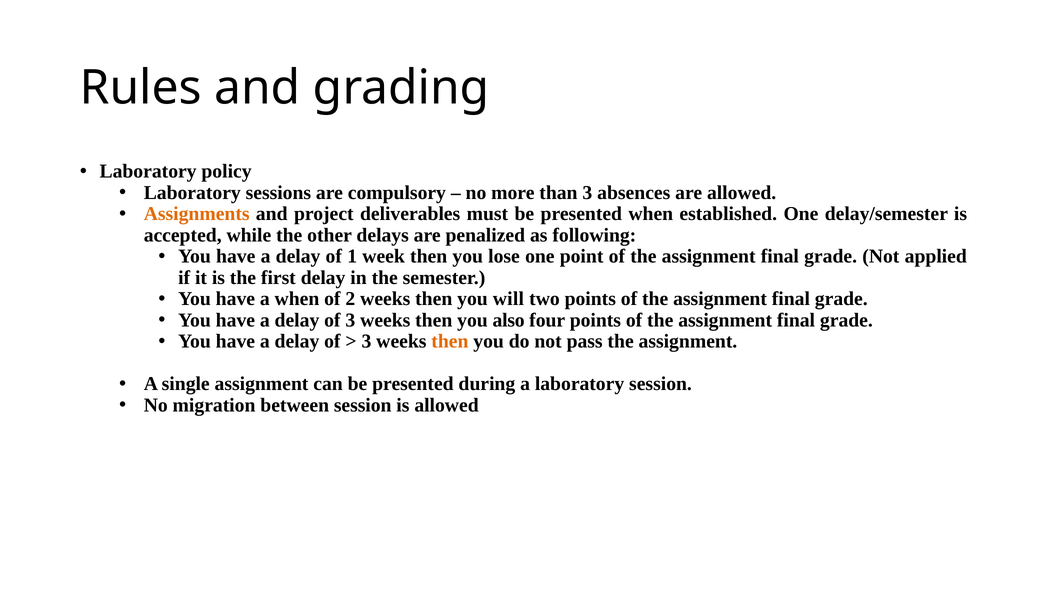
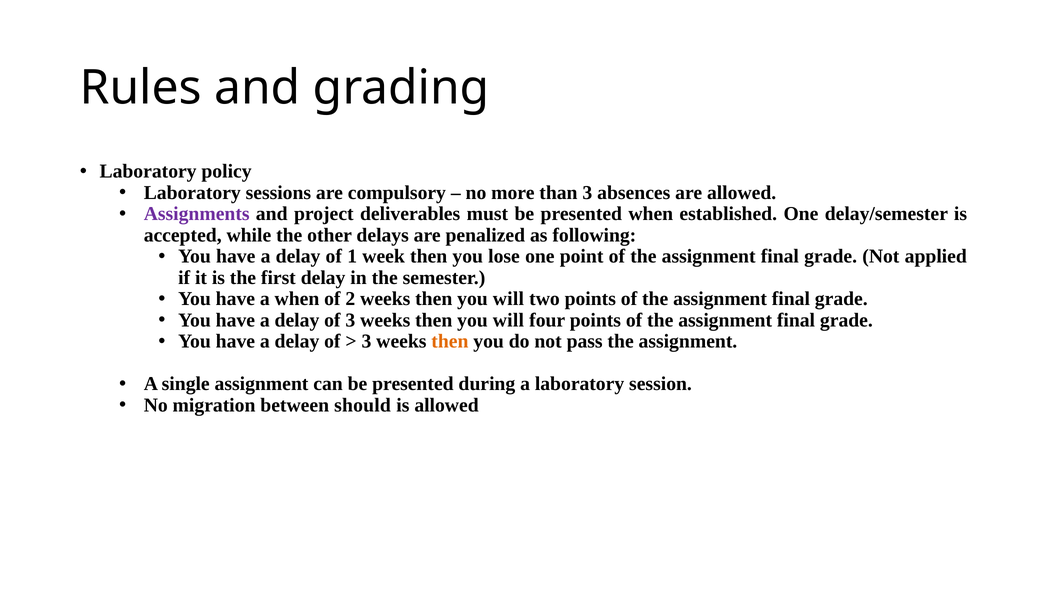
Assignments colour: orange -> purple (197, 214)
also: also -> will (508, 320)
between session: session -> should (363, 405)
